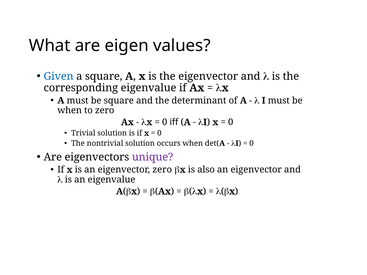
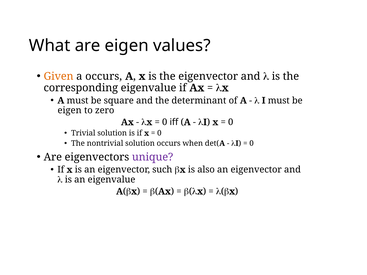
Given colour: blue -> orange (59, 76)
a square: square -> occurs (104, 76)
when: when -> eigen (70, 110)
eigenvector zero: zero -> such (162, 170)
